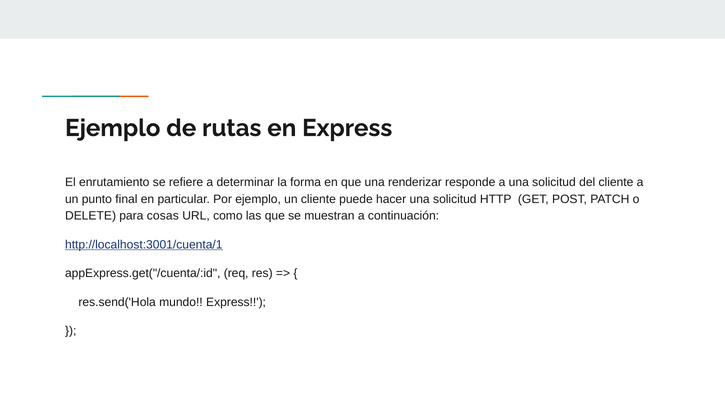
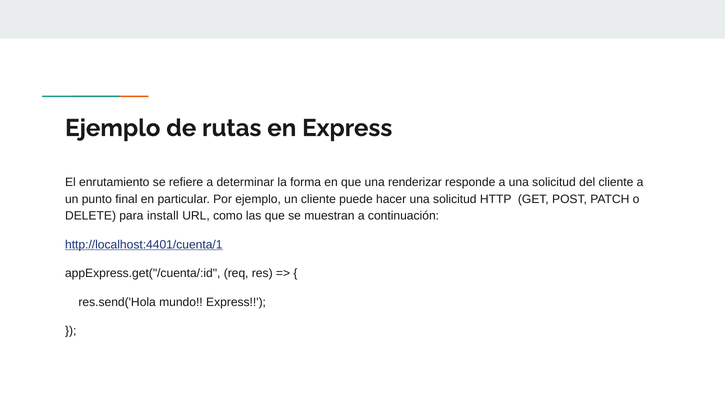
cosas: cosas -> install (163, 216)
http://localhost:3001/cuenta/1: http://localhost:3001/cuenta/1 -> http://localhost:4401/cuenta/1 (144, 244)
